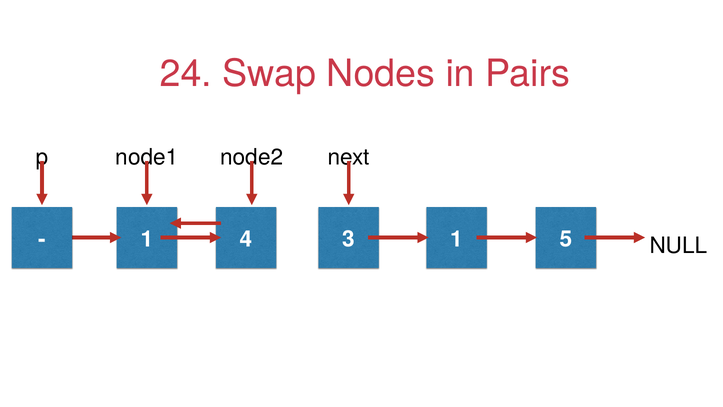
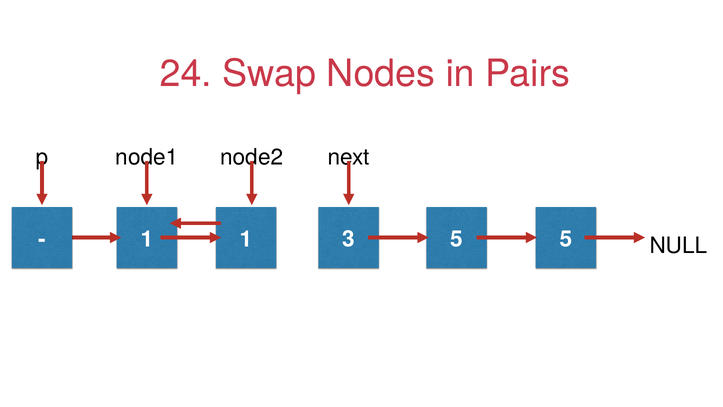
4: 4 -> 1 (246, 239)
3 1: 1 -> 5 (457, 239)
